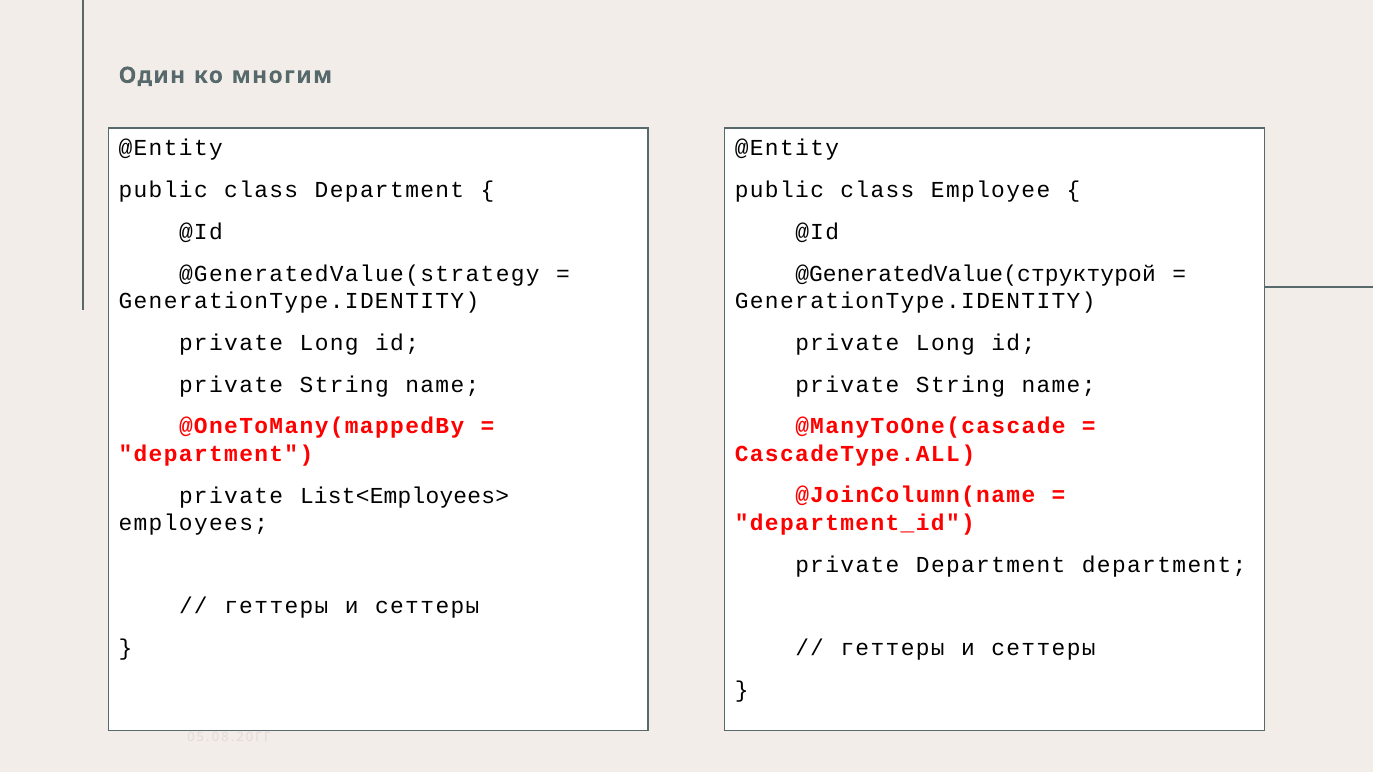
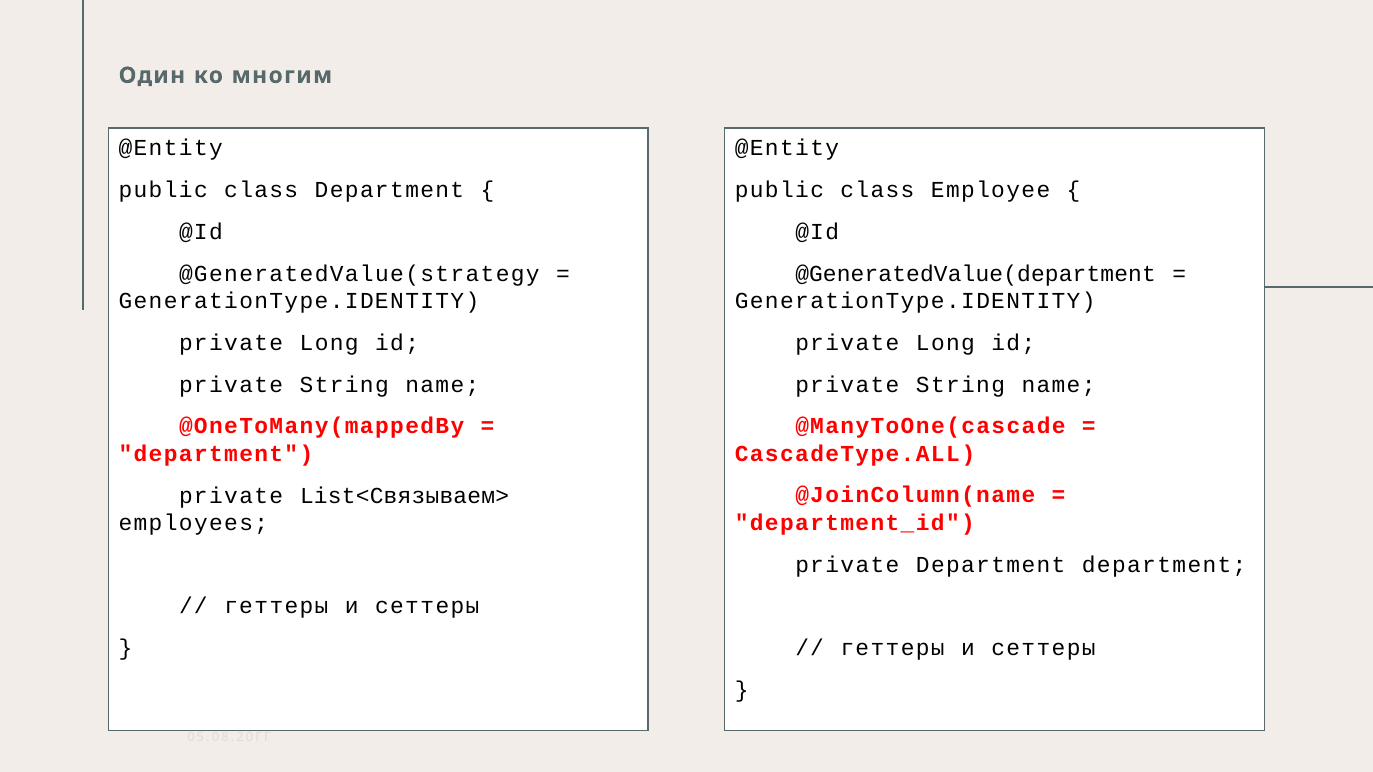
@GeneratedValue(структурой: @GeneratedValue(структурой -> @GeneratedValue(department (975, 274)
List<Employees>: List<Employees> -> List<Связываем> (405, 496)
